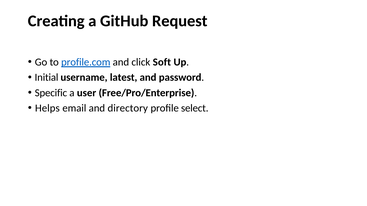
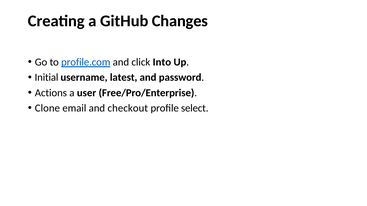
Request: Request -> Changes (180, 21)
Soft: Soft -> Into (162, 62)
Specific: Specific -> Actions (51, 93)
Helps: Helps -> Clone (47, 108)
directory: directory -> checkout (128, 108)
